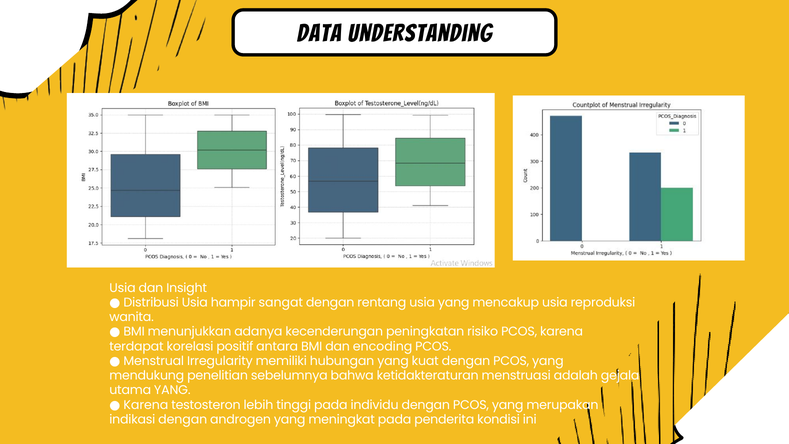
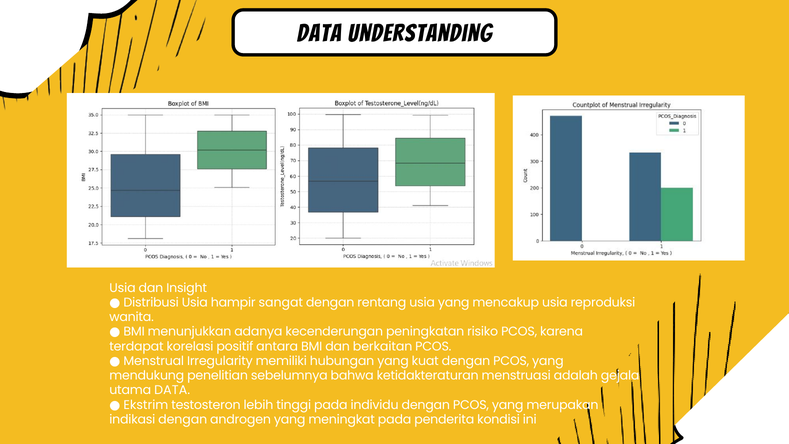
encoding: encoding -> berkaitan (383, 346)
utama YANG: YANG -> DATA (172, 390)
Karena: Karena -> Ekstrim (146, 405)
